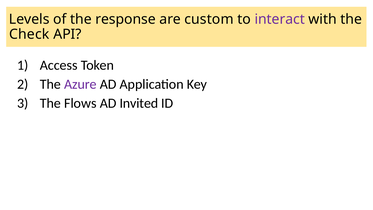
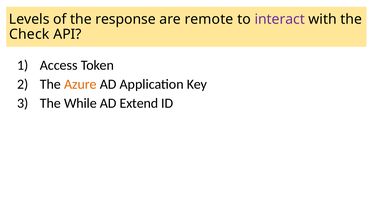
custom: custom -> remote (209, 19)
Azure colour: purple -> orange (80, 84)
Flows: Flows -> While (80, 103)
Invited: Invited -> Extend (139, 103)
